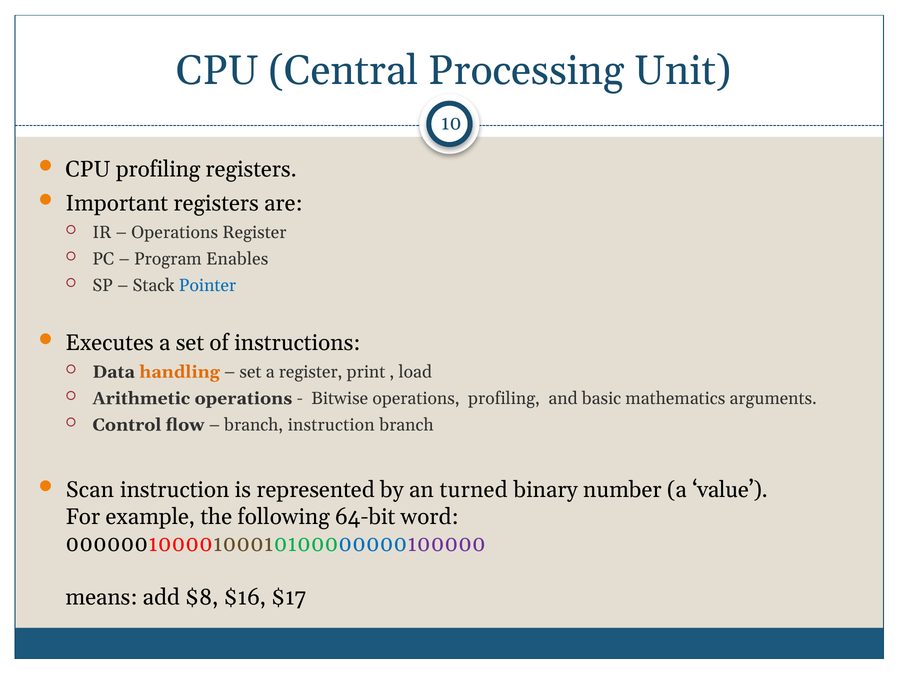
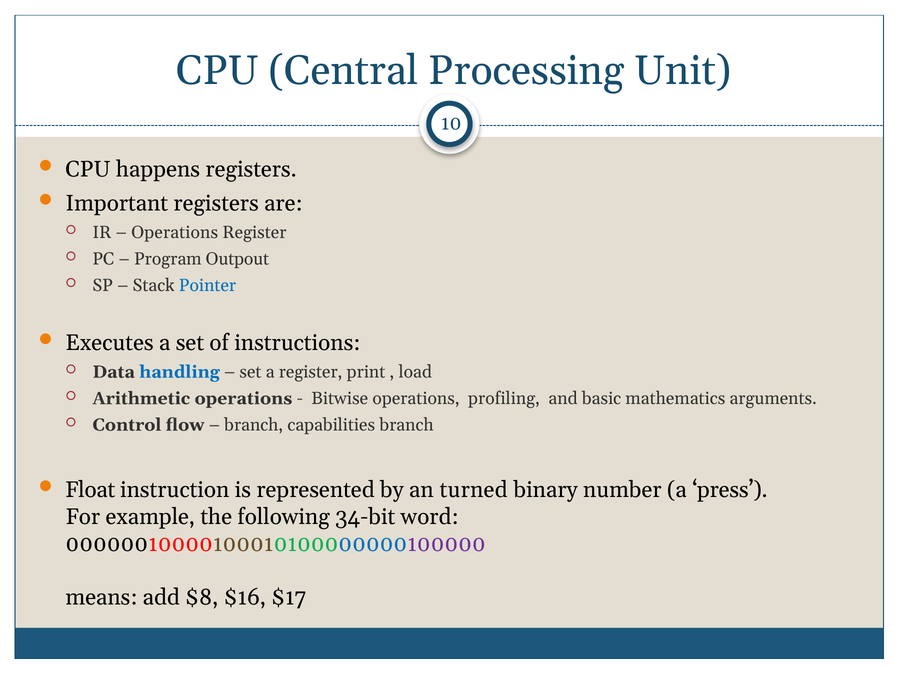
CPU profiling: profiling -> happens (158, 170)
Enables: Enables -> Outpout (237, 259)
handling colour: orange -> blue (180, 372)
branch instruction: instruction -> capabilities (331, 425)
Scan: Scan -> Float (90, 490)
value: value -> press (730, 490)
64-bit: 64-bit -> 34-bit (365, 517)
